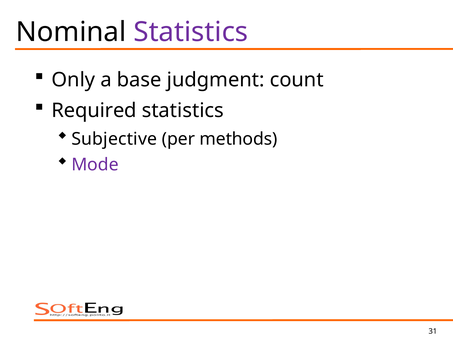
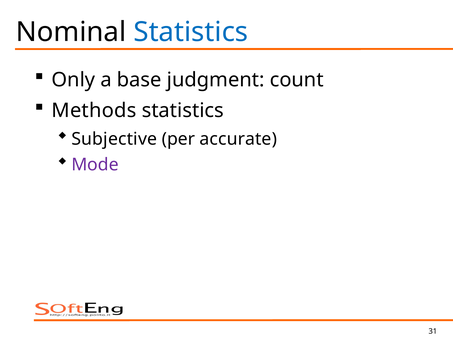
Statistics colour: purple -> blue (191, 32)
Required: Required -> Methods (94, 111)
methods: methods -> accurate (238, 139)
